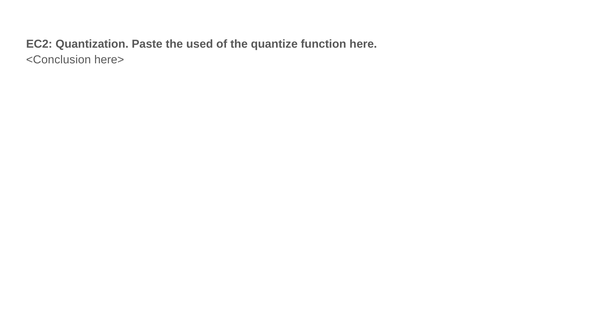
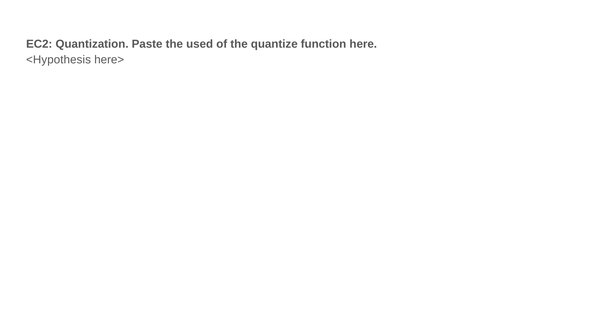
<Conclusion: <Conclusion -> <Hypothesis (59, 60)
